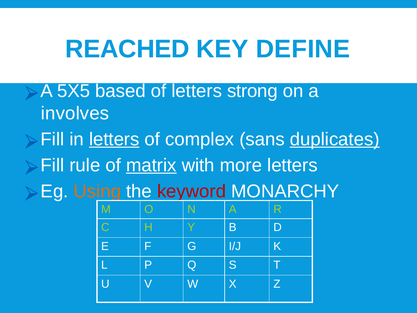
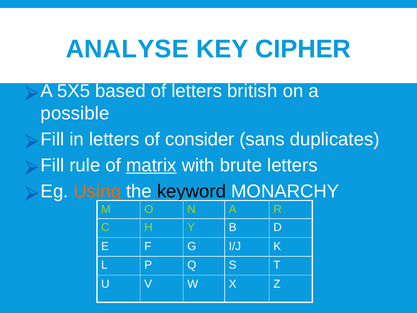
REACHED: REACHED -> ANALYSE (127, 49)
DEFINE: DEFINE -> CIPHER (303, 49)
strong: strong -> british (252, 91)
involves: involves -> possible (75, 113)
letters underline: present -> none (114, 139)
complex: complex -> consider (200, 139)
duplicates underline: present -> none (335, 139)
more: more -> brute (241, 165)
keyword colour: red -> black (192, 191)
